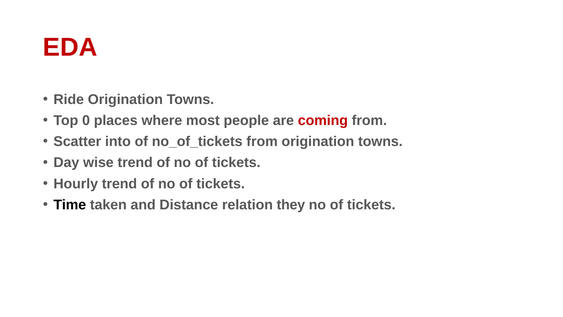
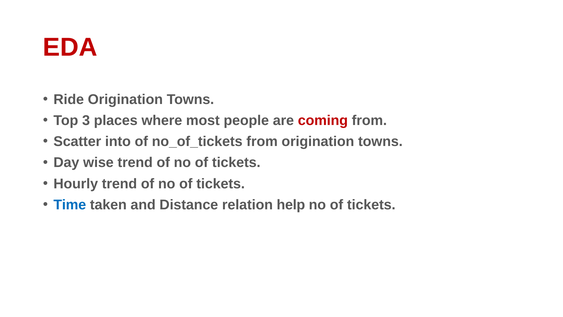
0: 0 -> 3 (86, 120)
Time colour: black -> blue (70, 205)
they: they -> help (291, 205)
